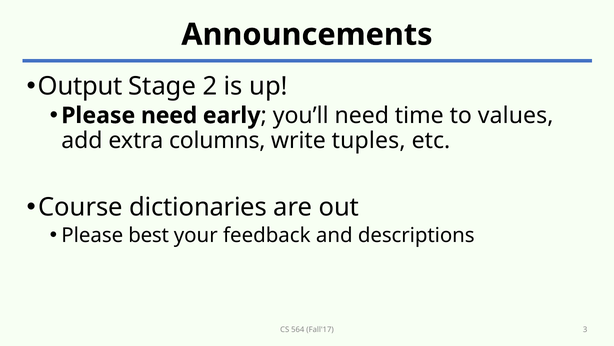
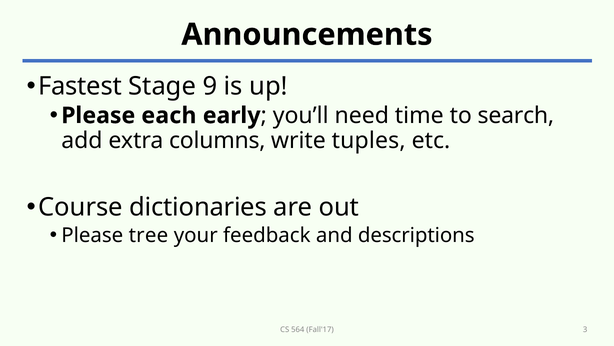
Output: Output -> Fastest (80, 86)
2: 2 -> 9 (210, 86)
Please need: need -> each (169, 115)
values: values -> search (516, 115)
best: best -> tree (148, 235)
